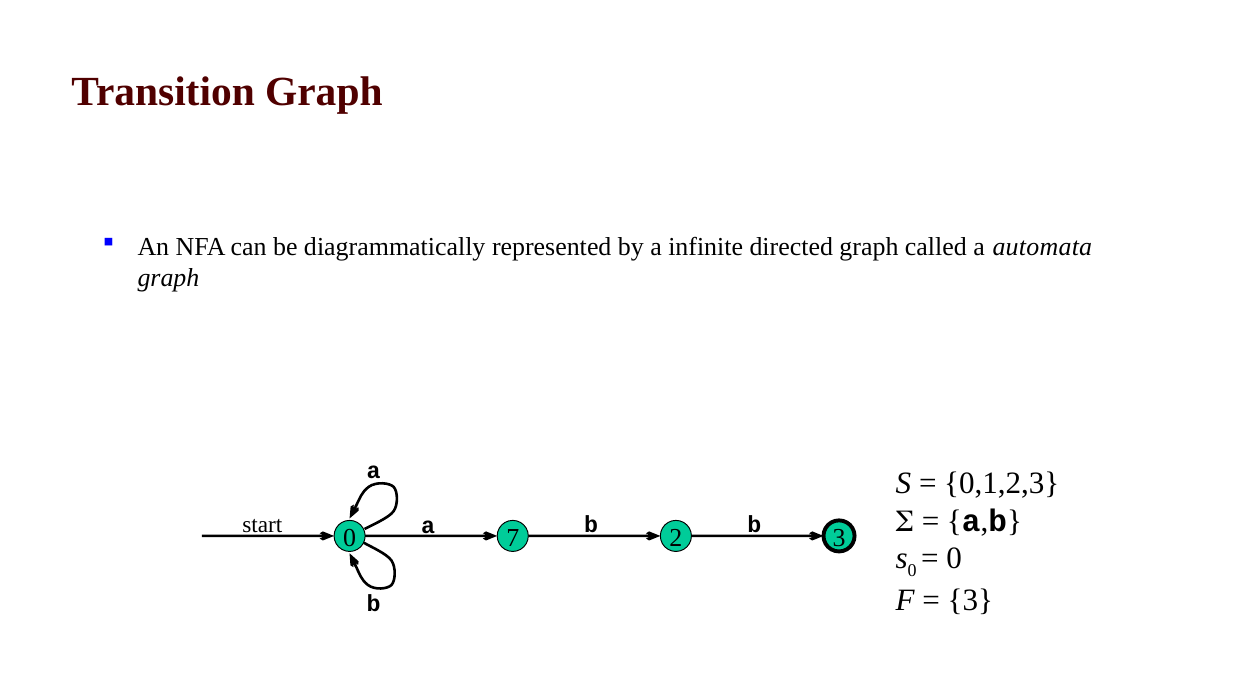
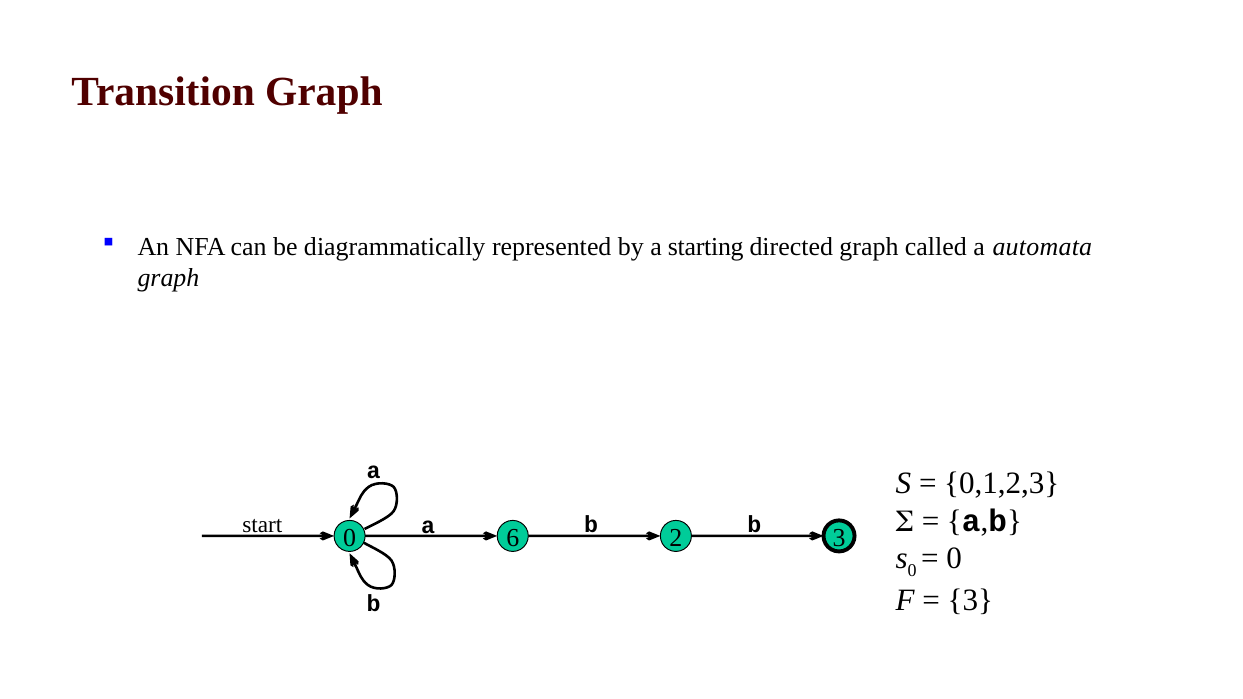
infinite: infinite -> starting (706, 247)
7: 7 -> 6 (513, 538)
